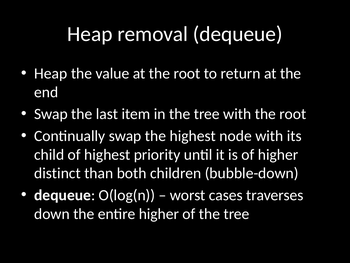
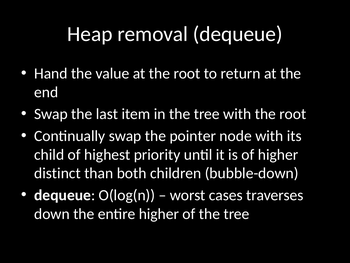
Heap: Heap -> Hand (51, 73)
the highest: highest -> pointer (193, 136)
